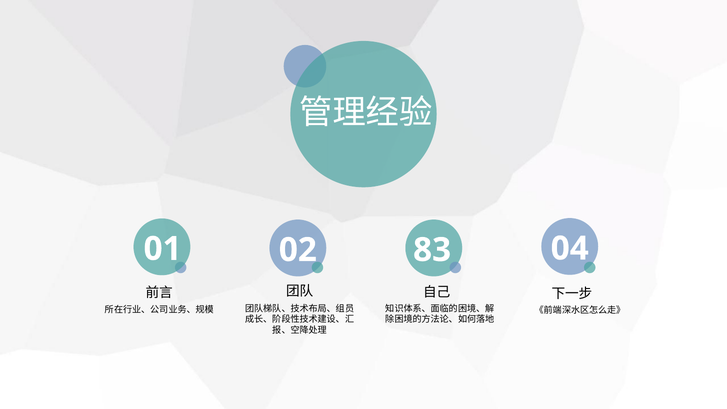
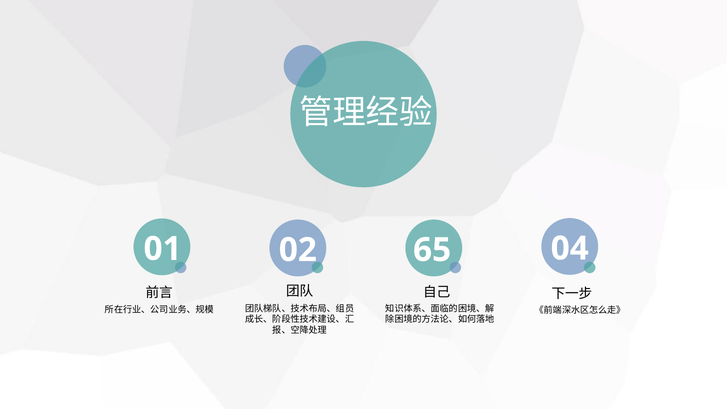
83: 83 -> 65 (432, 250)
